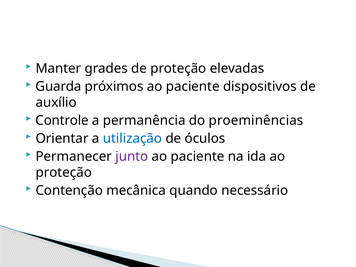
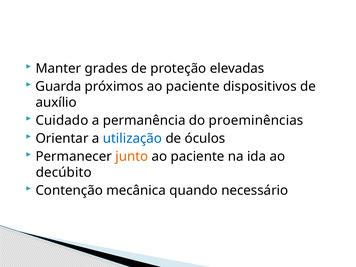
Controle: Controle -> Cuidado (62, 120)
junto colour: purple -> orange (132, 156)
proteção: proteção -> decúbito (64, 172)
